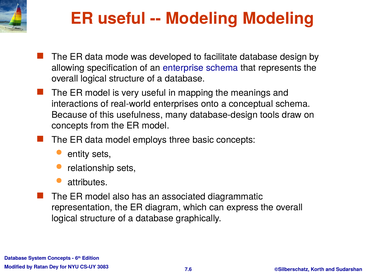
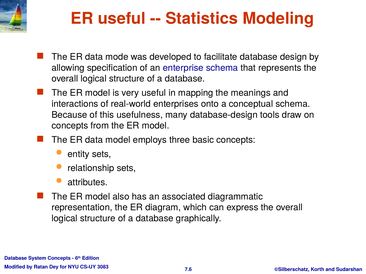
Modeling: Modeling -> Statistics (202, 19)
